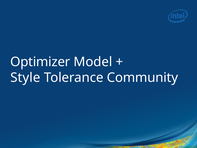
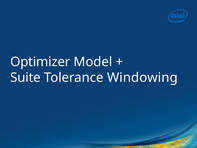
Style: Style -> Suite (25, 77)
Community: Community -> Windowing (142, 77)
